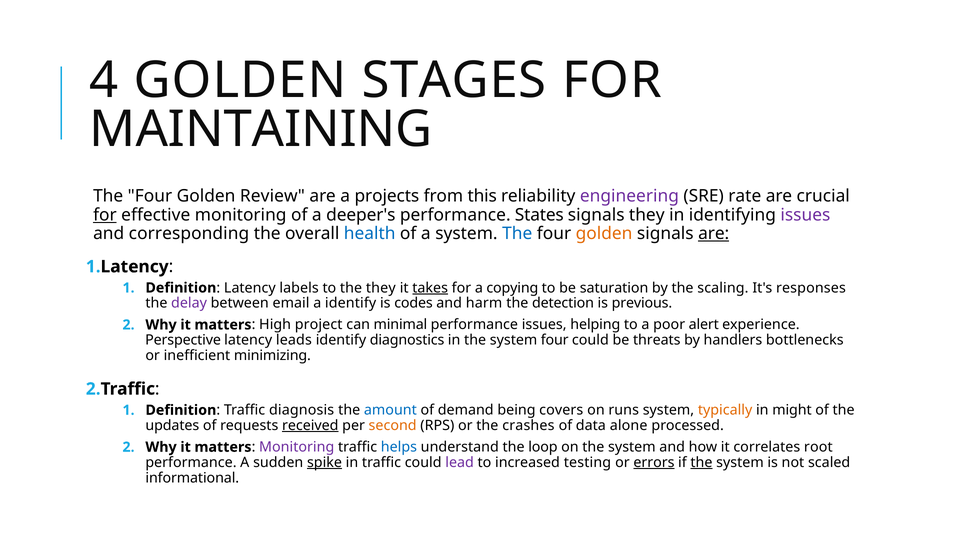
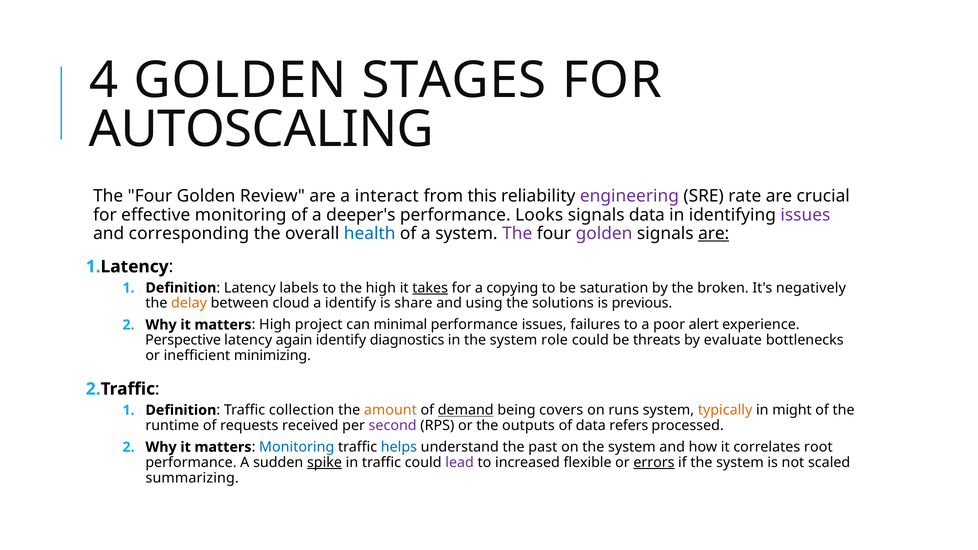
MAINTAINING: MAINTAINING -> AUTOSCALING (261, 129)
projects: projects -> interact (387, 196)
for underline: present -> none (105, 215)
States: States -> Looks (539, 215)
signals they: they -> data (647, 215)
The colour: blue -> purple (517, 234)
golden colour: orange -> purple (604, 234)
the they: they -> high (381, 288)
scaling: scaling -> broken (723, 288)
responses: responses -> negatively (811, 288)
delay colour: purple -> orange (189, 303)
email: email -> cloud (291, 303)
codes: codes -> share (413, 303)
harm: harm -> using (484, 303)
detection: detection -> solutions (563, 303)
helping: helping -> failures (595, 325)
leads: leads -> again (294, 340)
system four: four -> role (555, 340)
handlers: handlers -> evaluate (733, 340)
diagnosis: diagnosis -> collection (302, 410)
amount colour: blue -> orange (390, 410)
demand underline: none -> present (466, 410)
updates: updates -> runtime (172, 426)
received underline: present -> none (310, 426)
second colour: orange -> purple (393, 426)
crashes: crashes -> outputs (528, 426)
alone: alone -> refers (629, 426)
Monitoring colour: purple -> blue (297, 447)
loop: loop -> past (543, 447)
testing: testing -> flexible (588, 463)
the underline: present -> none (701, 463)
informational: informational -> summarizing (192, 478)
